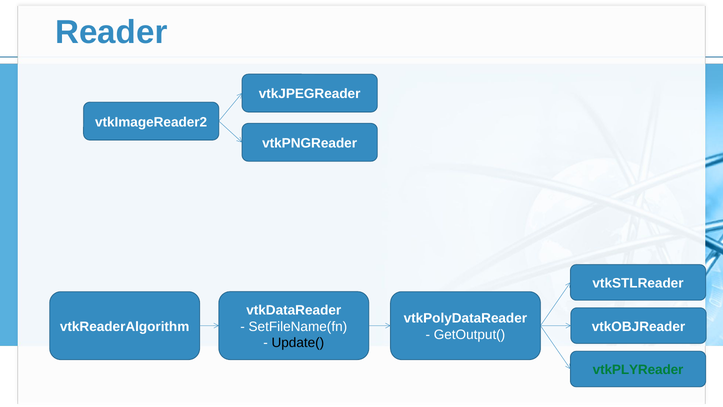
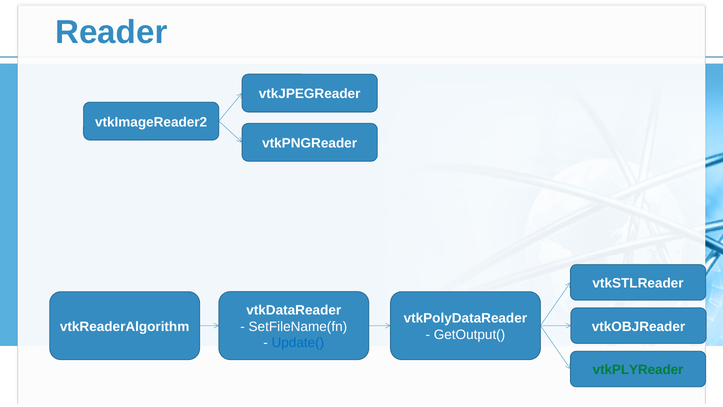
Update( colour: black -> blue (298, 343)
